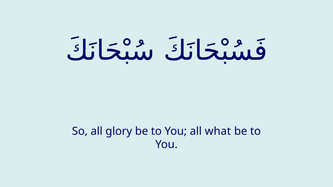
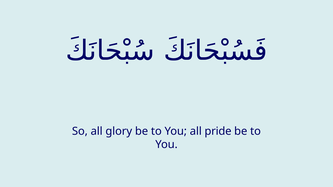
what: what -> pride (218, 131)
